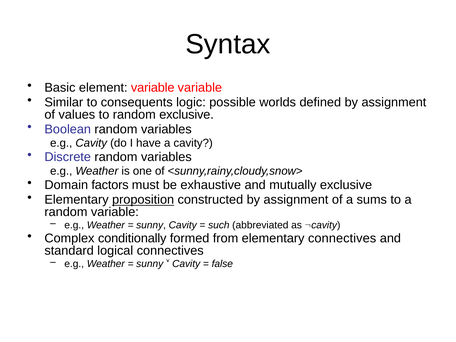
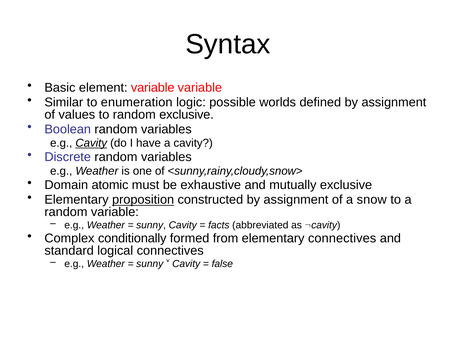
consequents: consequents -> enumeration (137, 102)
Cavity underline: none -> present (91, 143)
factors: factors -> atomic (110, 185)
sums: sums -> snow (372, 200)
such: such -> facts (219, 225)
